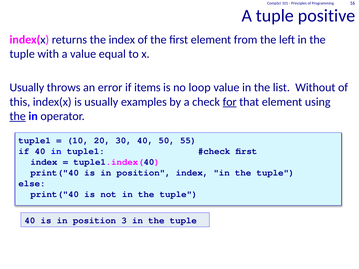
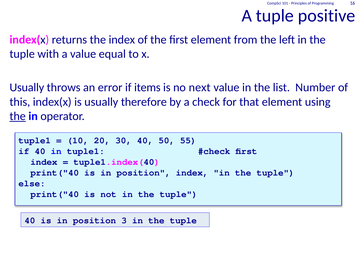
loop: loop -> next (200, 88)
Without: Without -> Number (315, 88)
examples: examples -> therefore (144, 102)
for underline: present -> none (230, 102)
